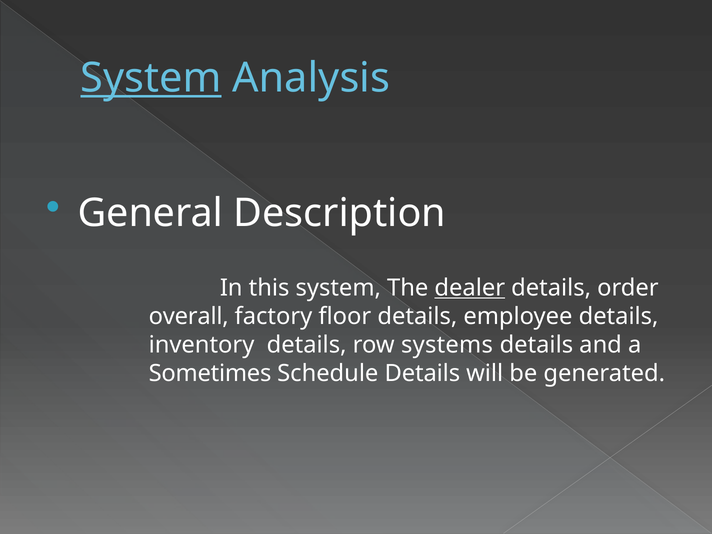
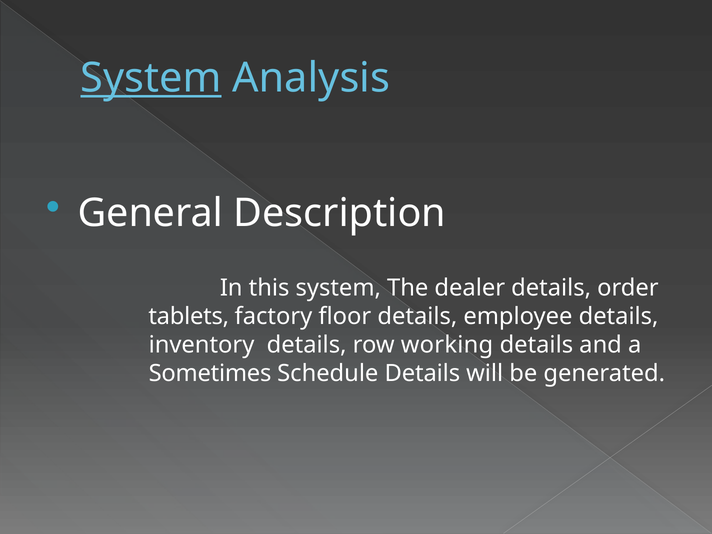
dealer underline: present -> none (470, 288)
overall: overall -> tablets (189, 316)
systems: systems -> working (447, 345)
